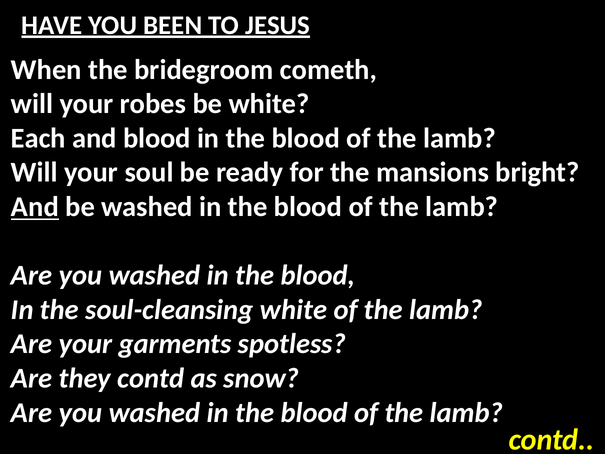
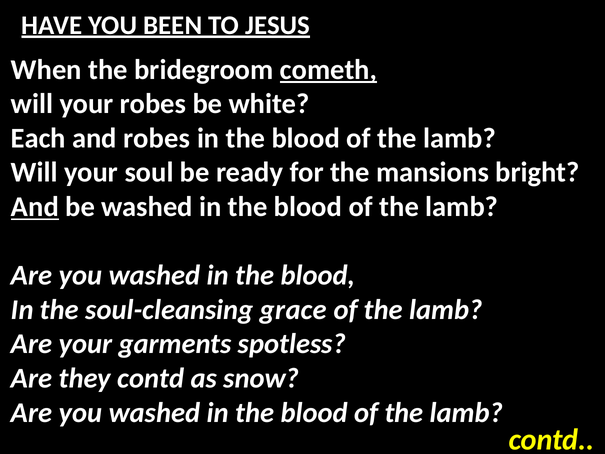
cometh underline: none -> present (328, 70)
and blood: blood -> robes (157, 138)
soul-cleansing white: white -> grace (293, 310)
